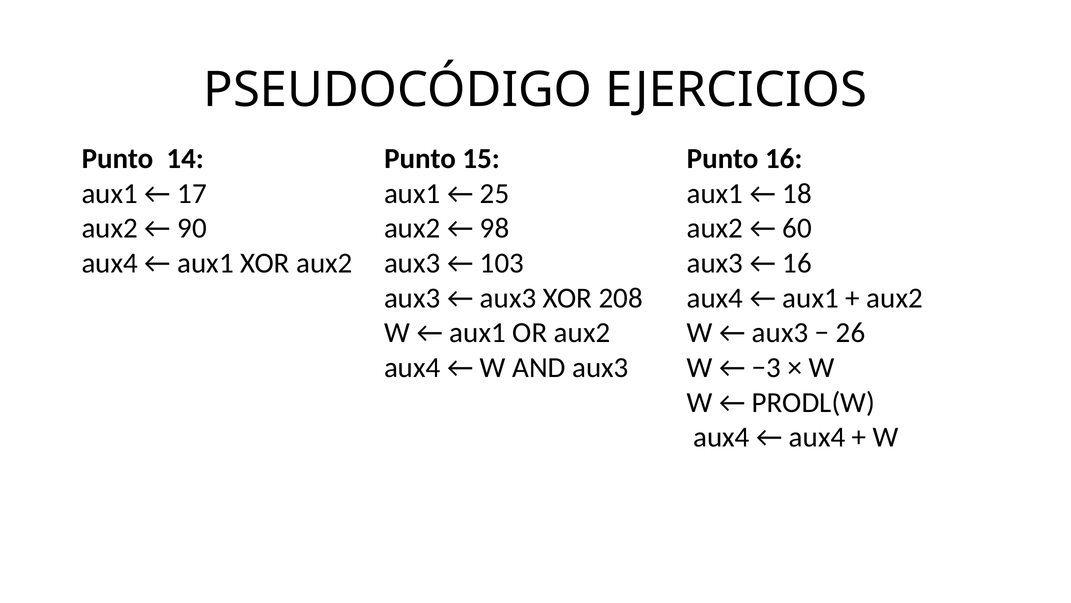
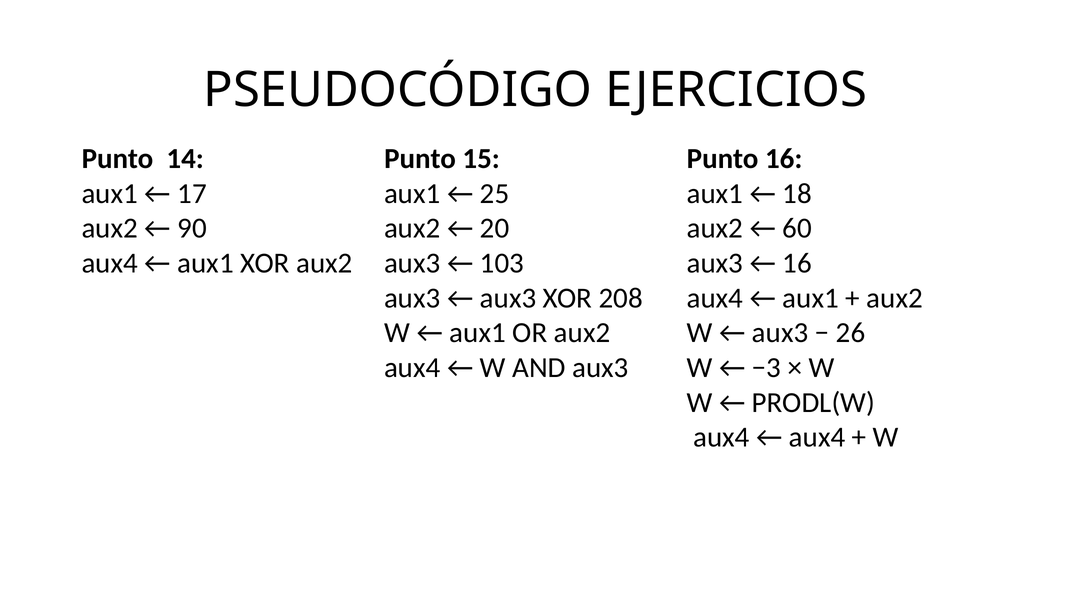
98: 98 -> 20 (495, 228)
